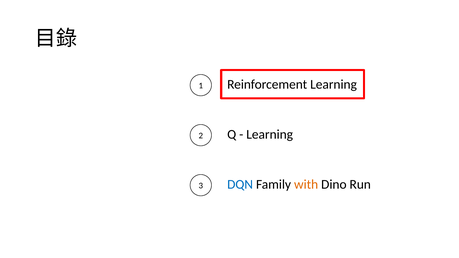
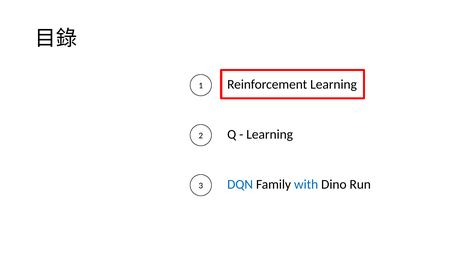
with colour: orange -> blue (306, 185)
